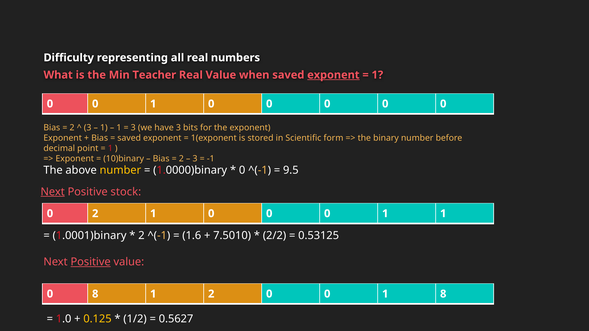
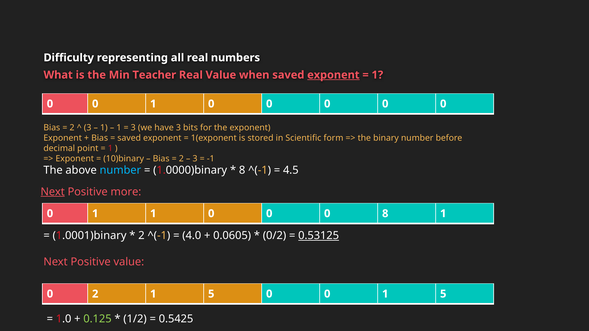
number colour: yellow -> light blue (120, 170)
0: 0 -> 8 (242, 170)
9.5: 9.5 -> 4.5 (291, 170)
stock: stock -> more (126, 192)
2: 2 -> 1 (95, 214)
0 0 0 1: 1 -> 8 (385, 214)
1.6: 1.6 -> 4.0 (192, 236)
7.5010: 7.5010 -> 0.0605 (232, 236)
2/2: 2/2 -> 0/2 (275, 236)
0.53125 underline: none -> present (319, 236)
Positive underline: present -> none (91, 262)
0 8: 8 -> 2 (95, 294)
2: 2 -> 5 (211, 294)
0 1 8: 8 -> 5 (443, 294)
0.125 colour: yellow -> light green (97, 319)
0.5627: 0.5627 -> 0.5425 (176, 319)
